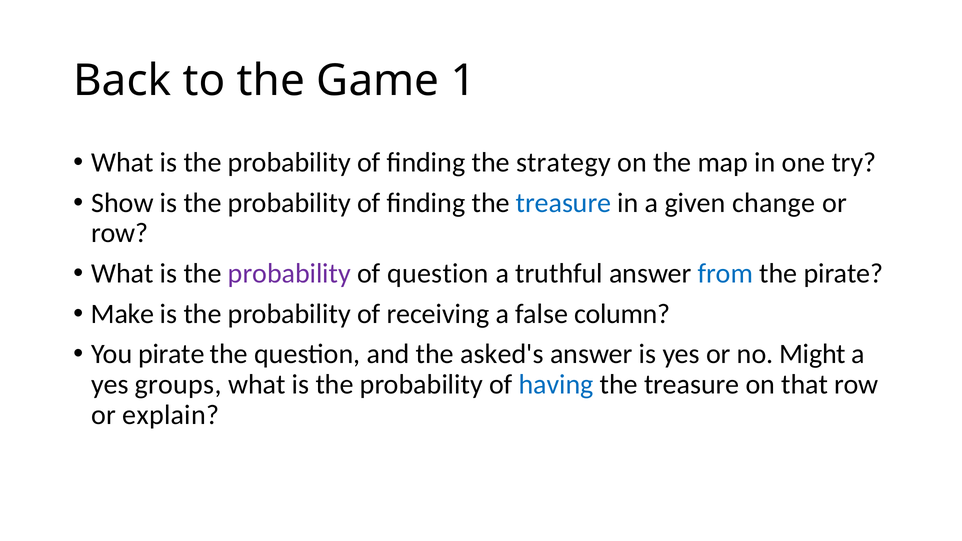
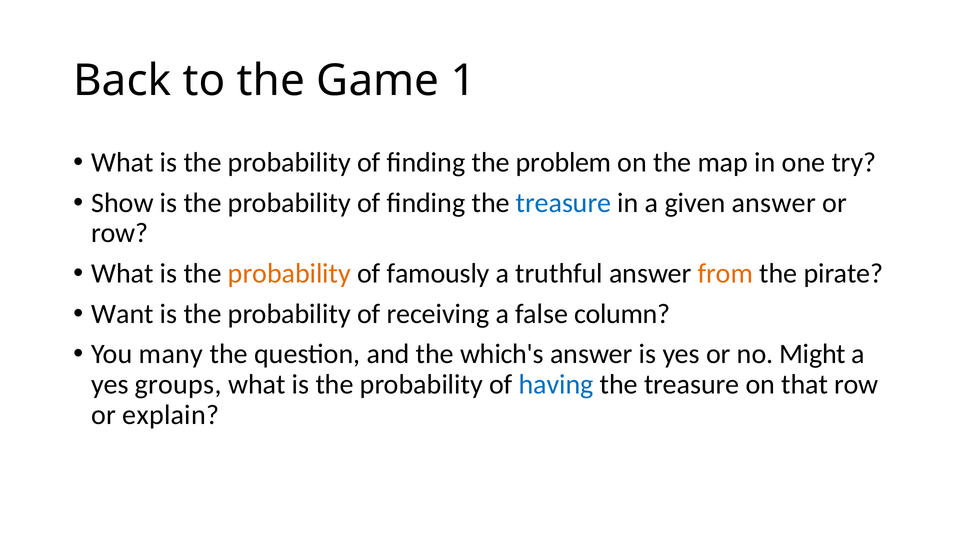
strategy: strategy -> problem (564, 163)
given change: change -> answer (774, 203)
probability colour: purple -> orange (289, 274)
of question: question -> famously (438, 274)
from colour: blue -> orange (725, 274)
Make: Make -> Want (123, 314)
You pirate: pirate -> many (171, 354)
asked's: asked's -> which's (502, 354)
